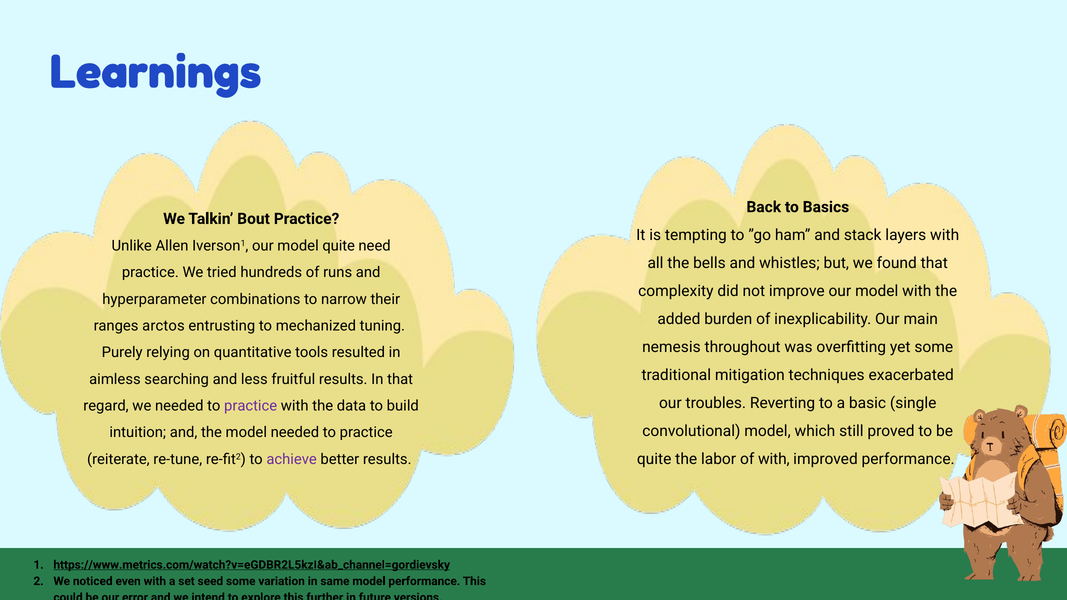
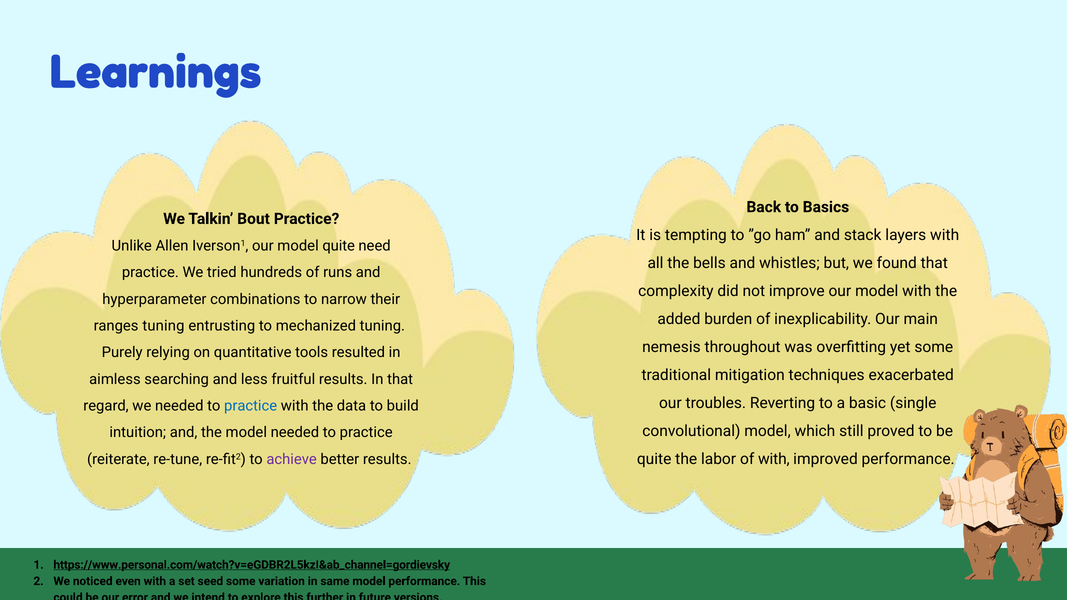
ranges arctos: arctos -> tuning (163, 326)
practice colour: purple -> blue (251, 406)
https://www.metrics.com/watch?v=eGDBR2L5kzI&ab_channel=gordievsky: https://www.metrics.com/watch?v=eGDBR2L5kzI&ab_channel=gordievsky -> https://www.personal.com/watch?v=eGDBR2L5kzI&ab_channel=gordievsky (252, 565)
